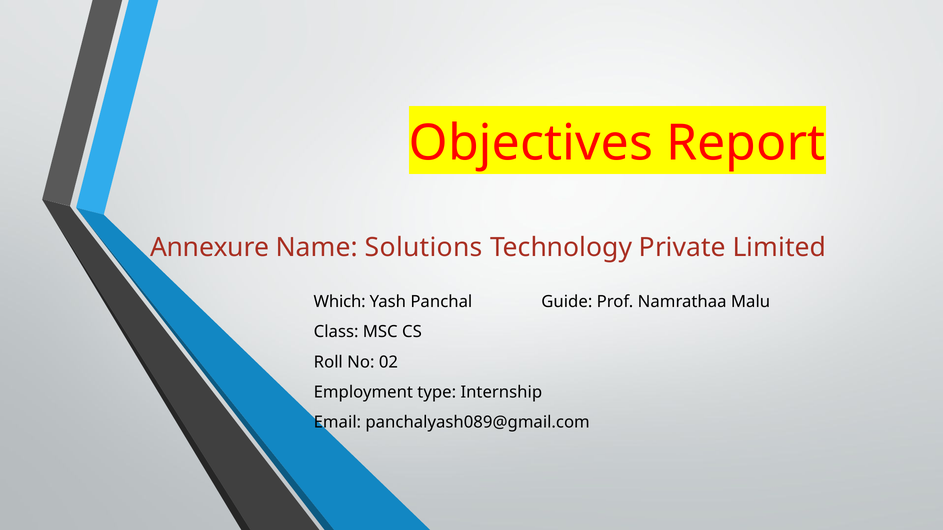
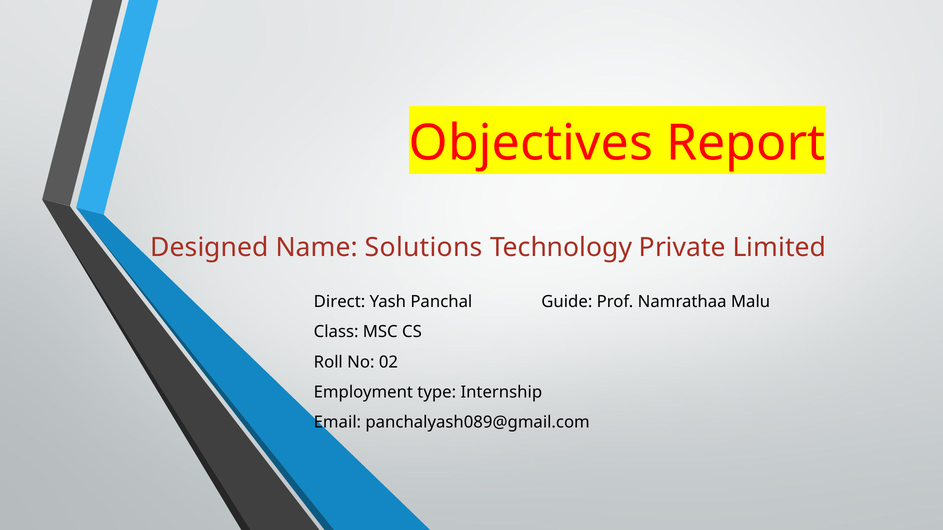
Annexure: Annexure -> Designed (209, 248)
Which: Which -> Direct (340, 302)
